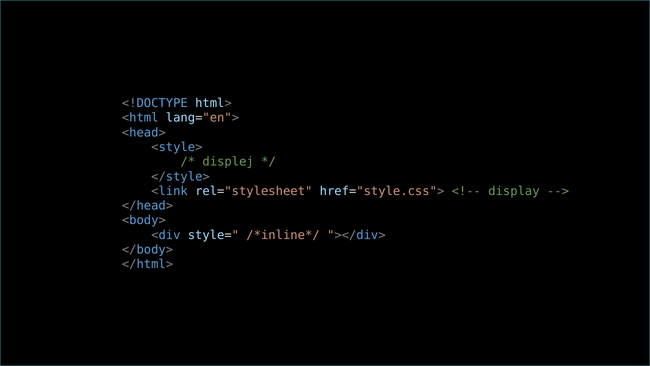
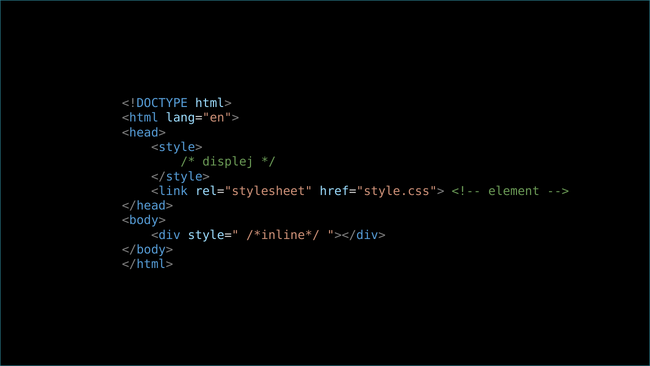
display: display -> element (514, 191)
